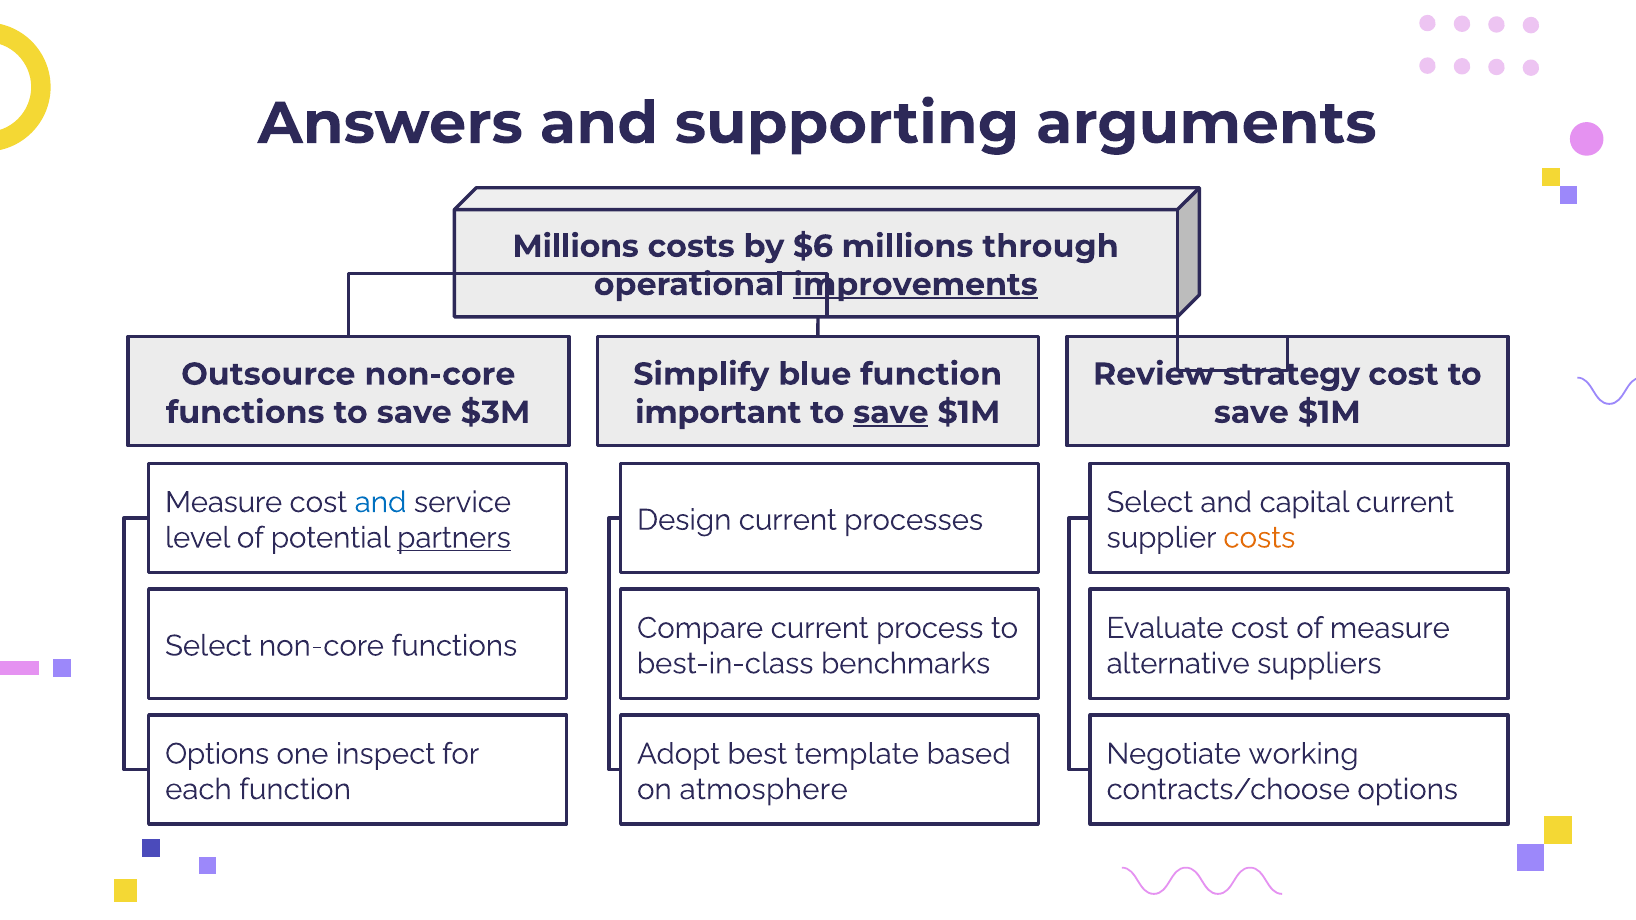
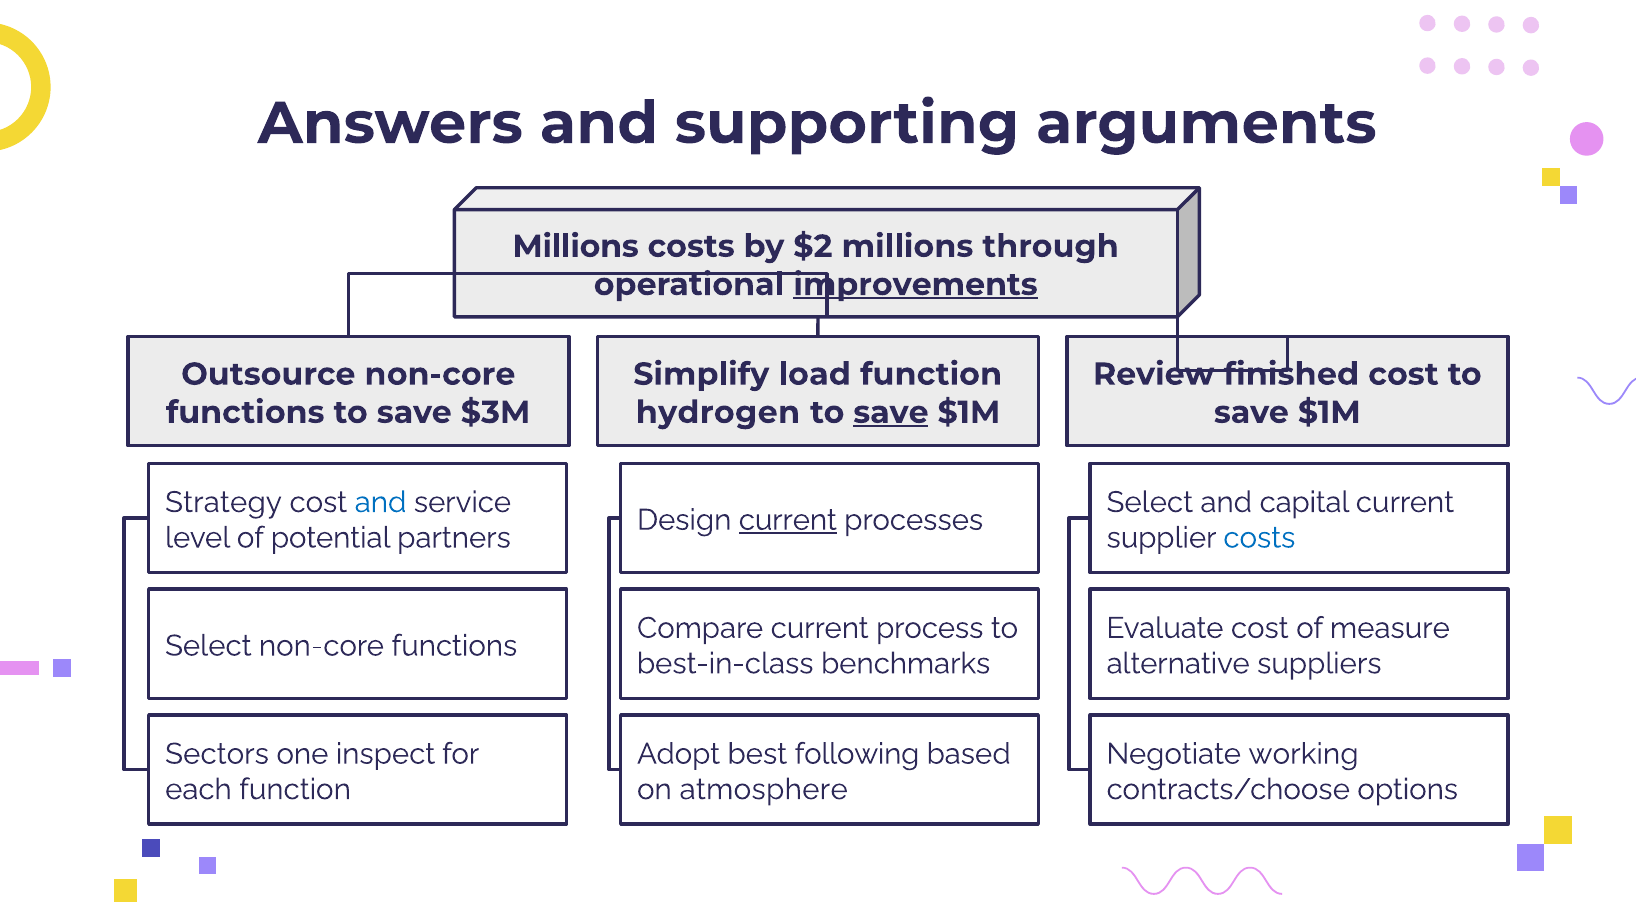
$6: $6 -> $2 (813, 246)
blue: blue -> load (815, 374)
strategy: strategy -> finished (1291, 374)
important: important -> hydrogen (718, 413)
Measure: Measure -> Strategy (223, 502)
current underline: none -> present (788, 520)
partners underline: present -> none (454, 538)
costs colour: orange -> blue (1259, 538)
Options: Options -> Sectors (217, 754)
template: template -> following (857, 754)
